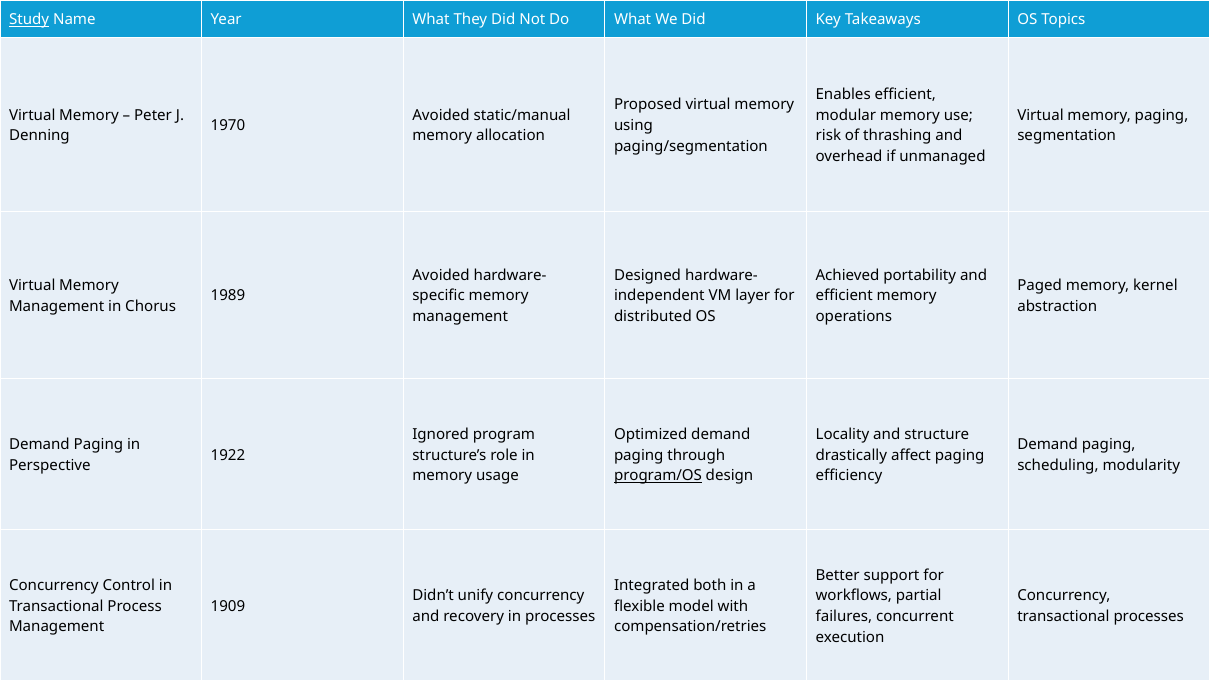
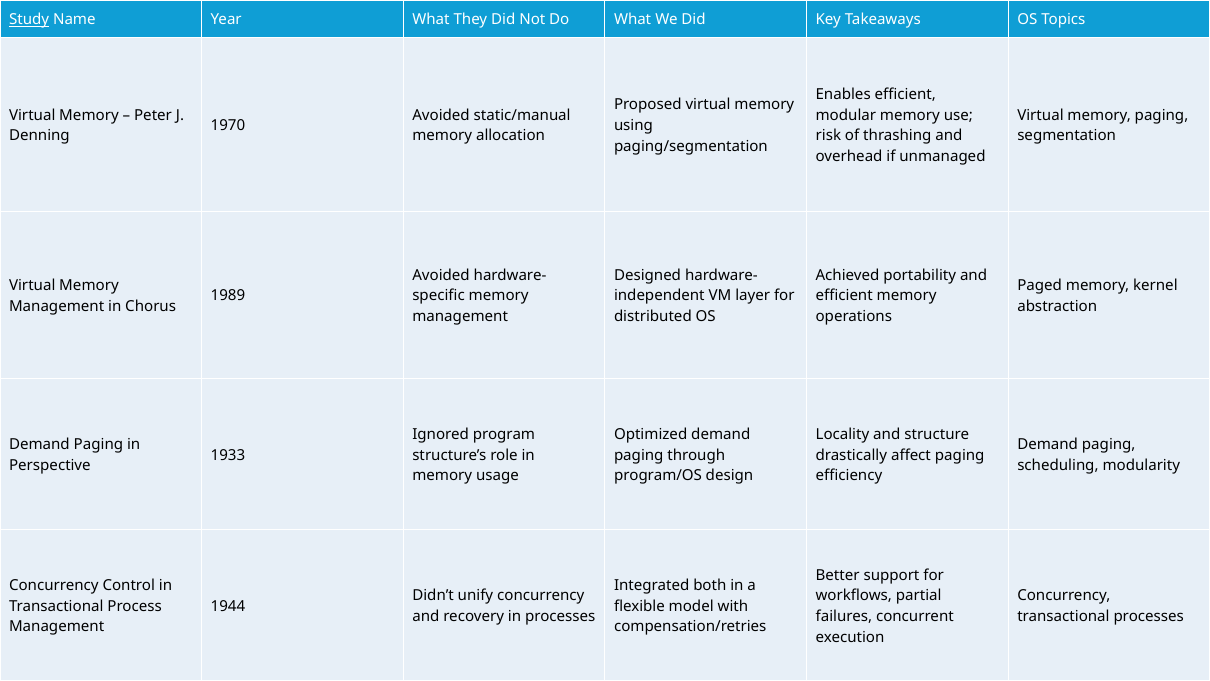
1922: 1922 -> 1933 (228, 455)
program/OS underline: present -> none (658, 475)
1909: 1909 -> 1944 (228, 606)
